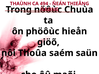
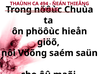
Thoûa: Thoûa -> Vöõng (32, 53)
